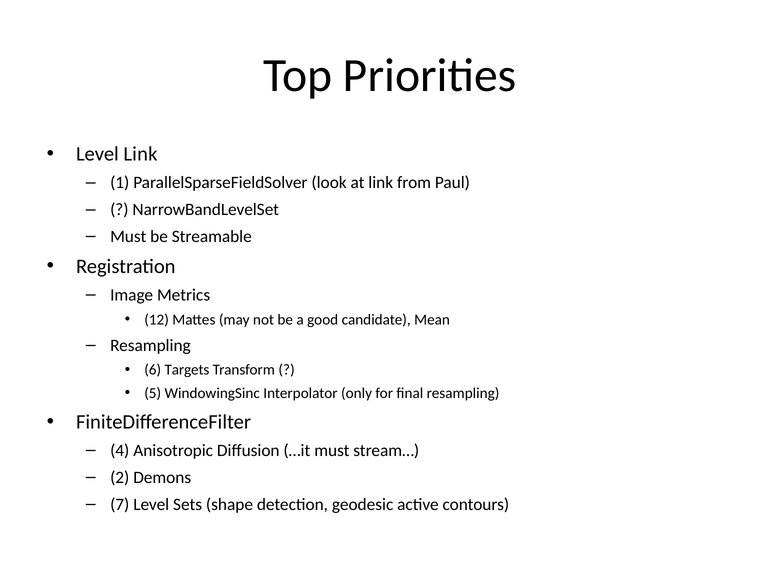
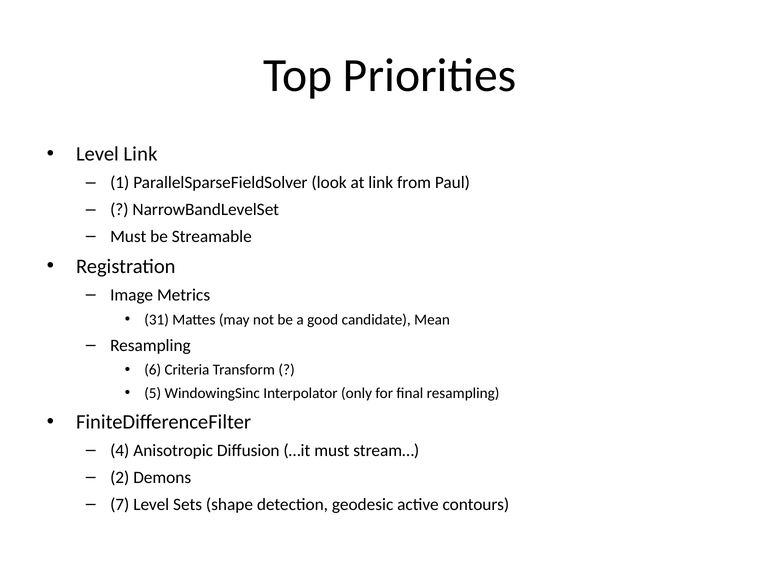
12: 12 -> 31 (157, 320)
Targets: Targets -> Criteria (187, 370)
